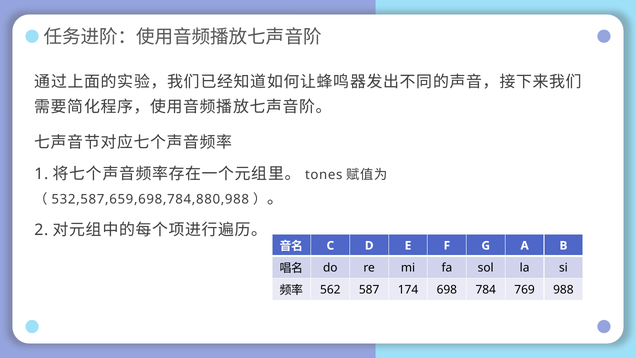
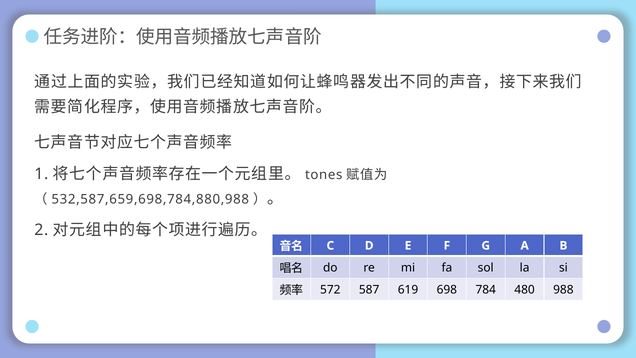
562: 562 -> 572 (330, 290)
174: 174 -> 619 (408, 290)
769: 769 -> 480 (525, 290)
